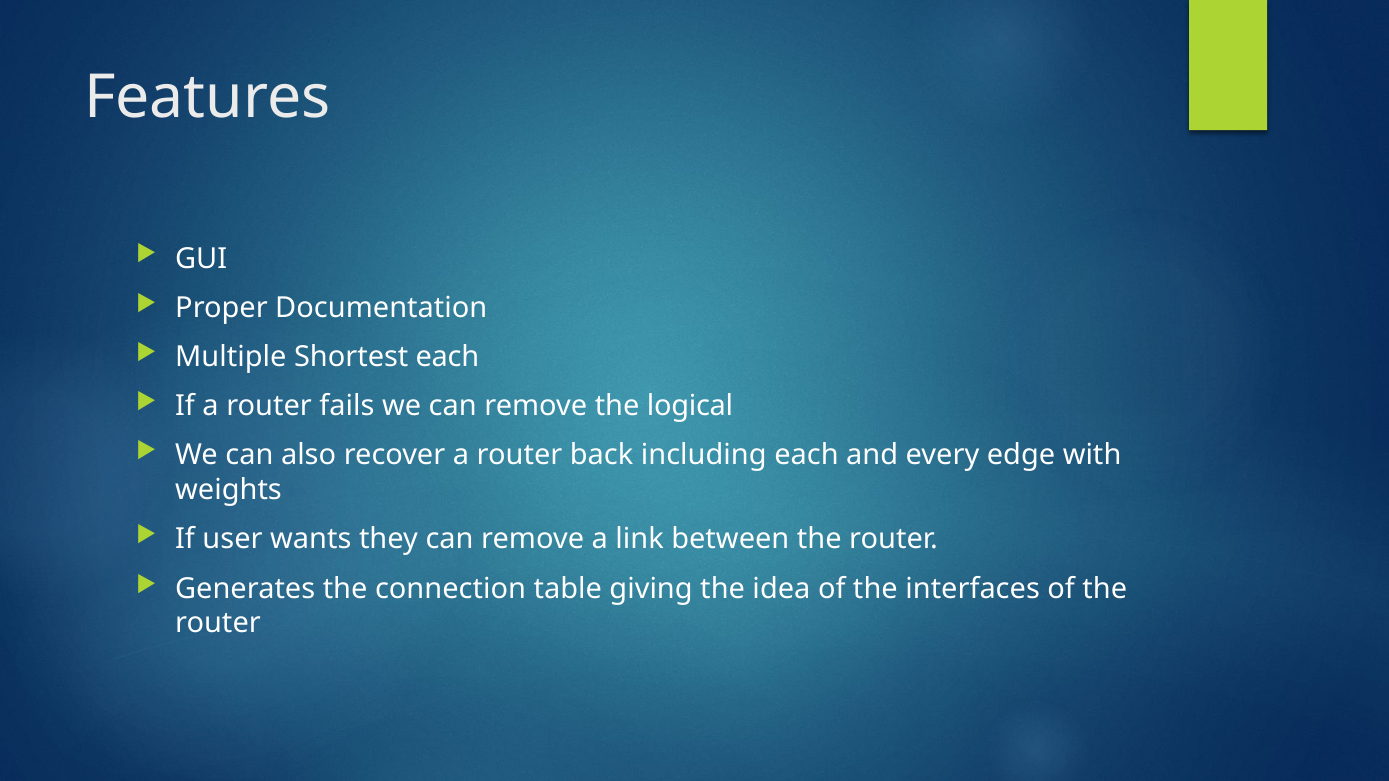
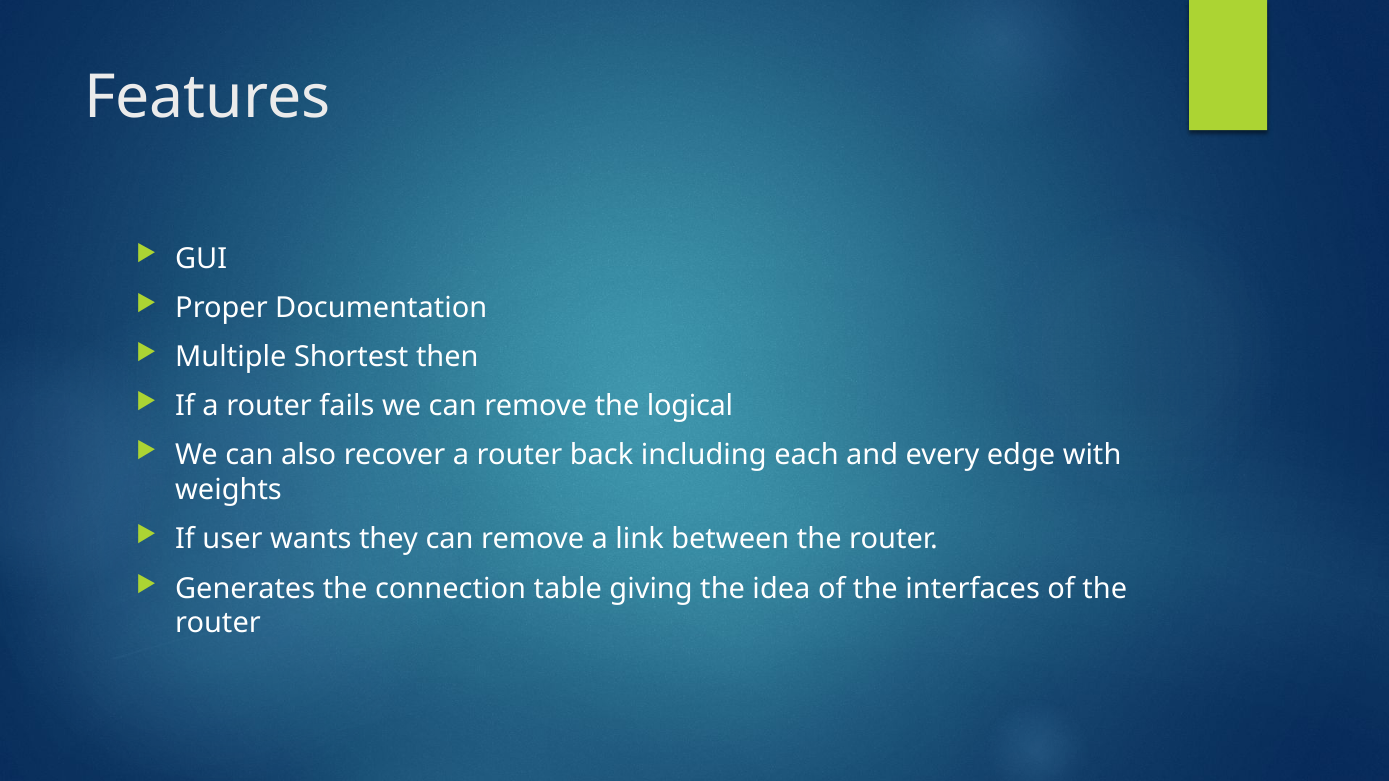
Shortest each: each -> then (447, 357)
